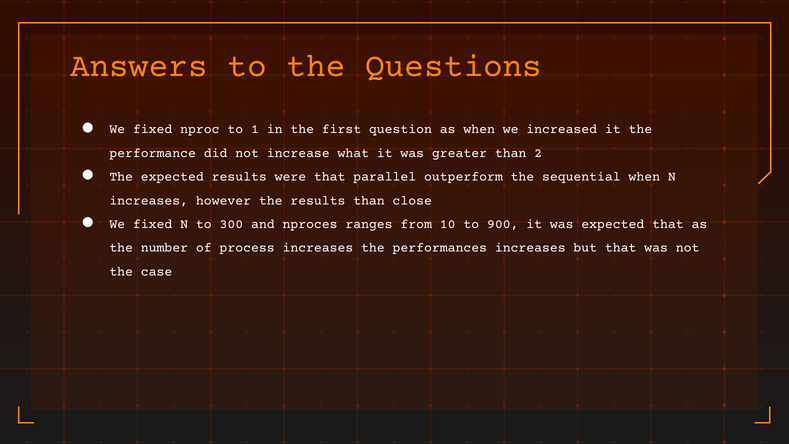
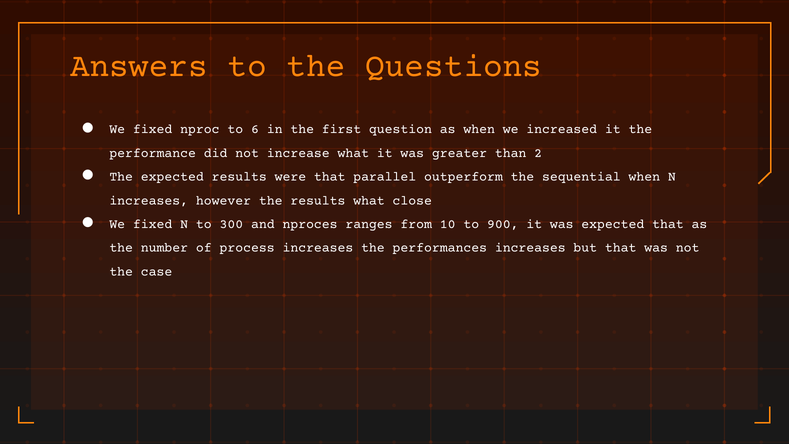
1: 1 -> 6 (255, 129)
results than: than -> what (369, 200)
